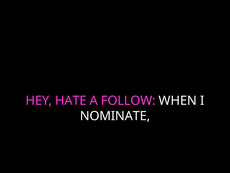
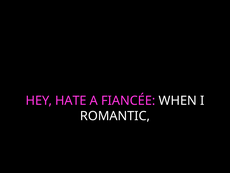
FOLLOW: FOLLOW -> FIANCÉE (128, 100)
NOMINATE: NOMINATE -> ROMANTIC (115, 116)
